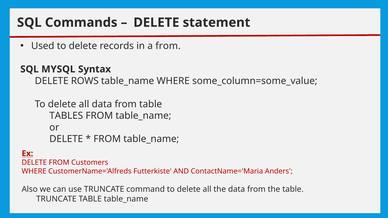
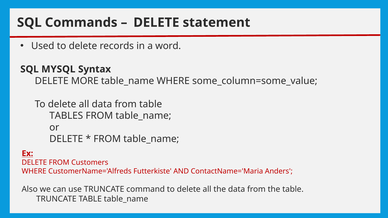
a from: from -> word (168, 46)
ROWS: ROWS -> MORE (85, 81)
